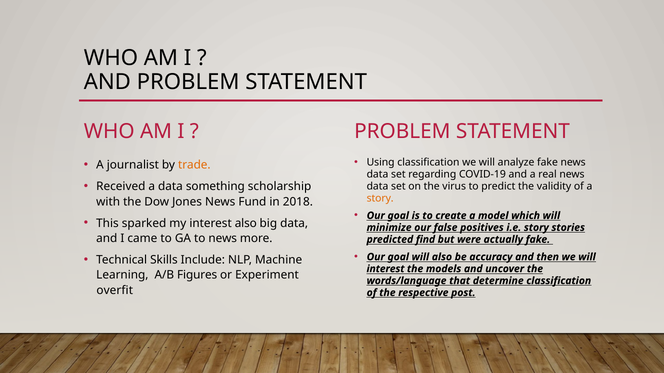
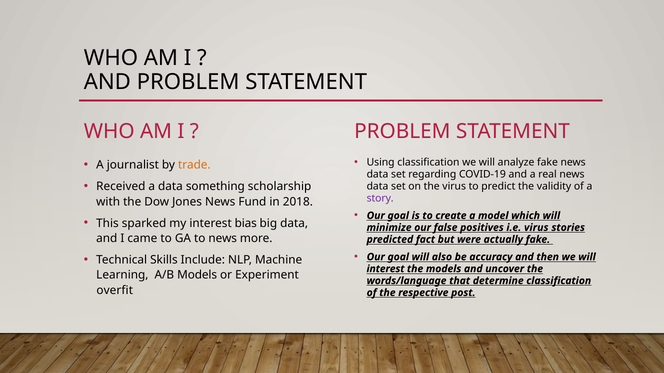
story colour: orange -> purple (380, 198)
interest also: also -> bias (246, 223)
i.e story: story -> virus (536, 228)
find: find -> fact (425, 240)
A/B Figures: Figures -> Models (197, 275)
